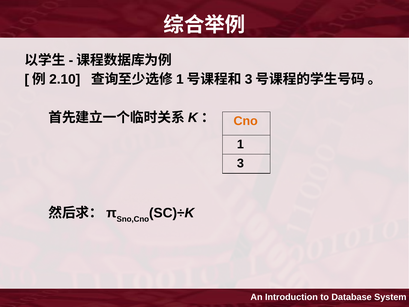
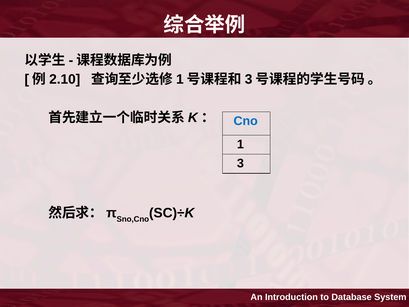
Cno colour: orange -> blue (246, 121)
